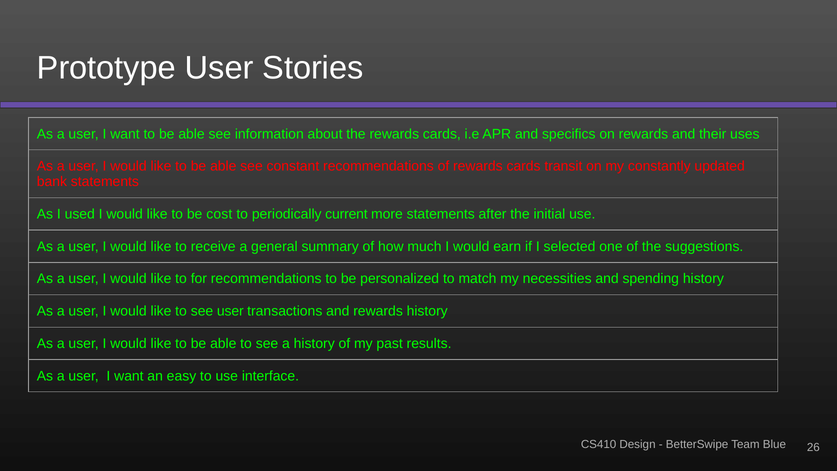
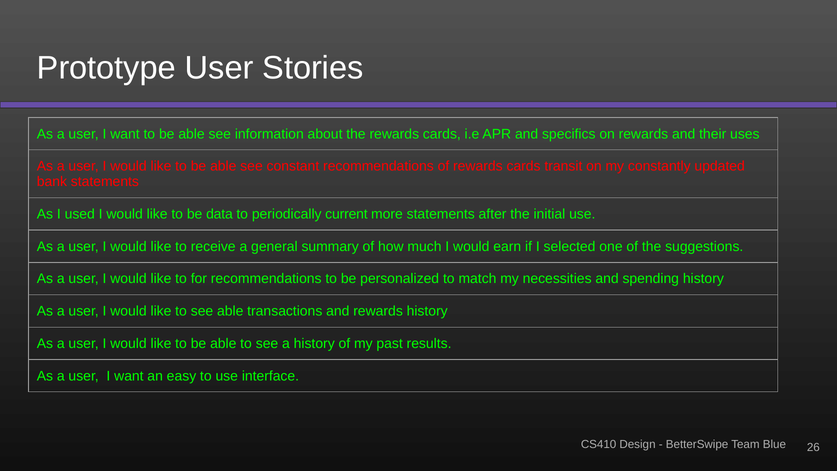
cost: cost -> data (219, 214)
see user: user -> able (230, 311)
